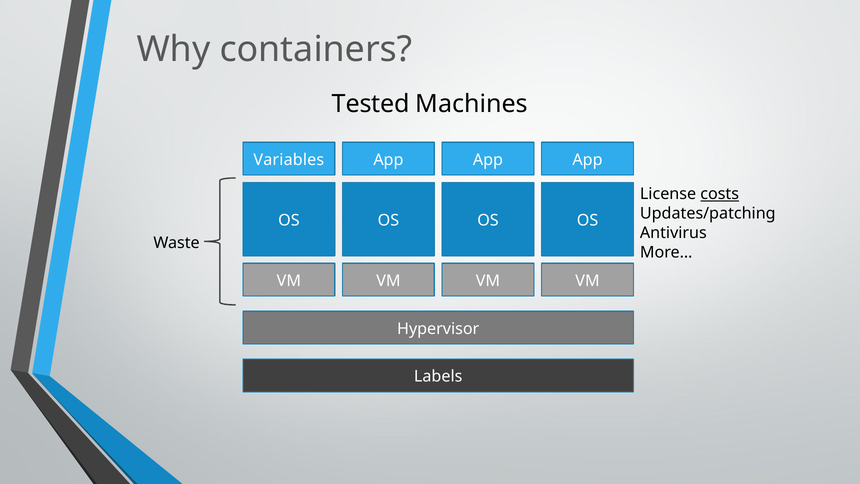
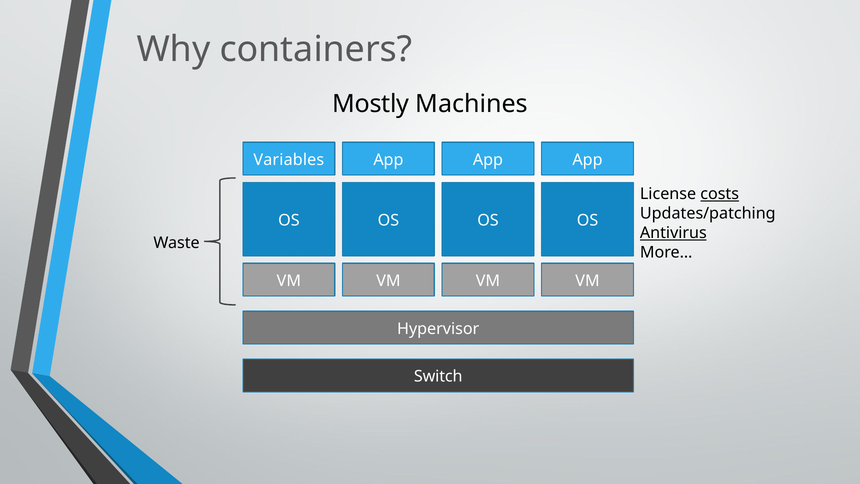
Tested: Tested -> Mostly (371, 104)
Antivirus underline: none -> present (673, 233)
Labels: Labels -> Switch (438, 376)
